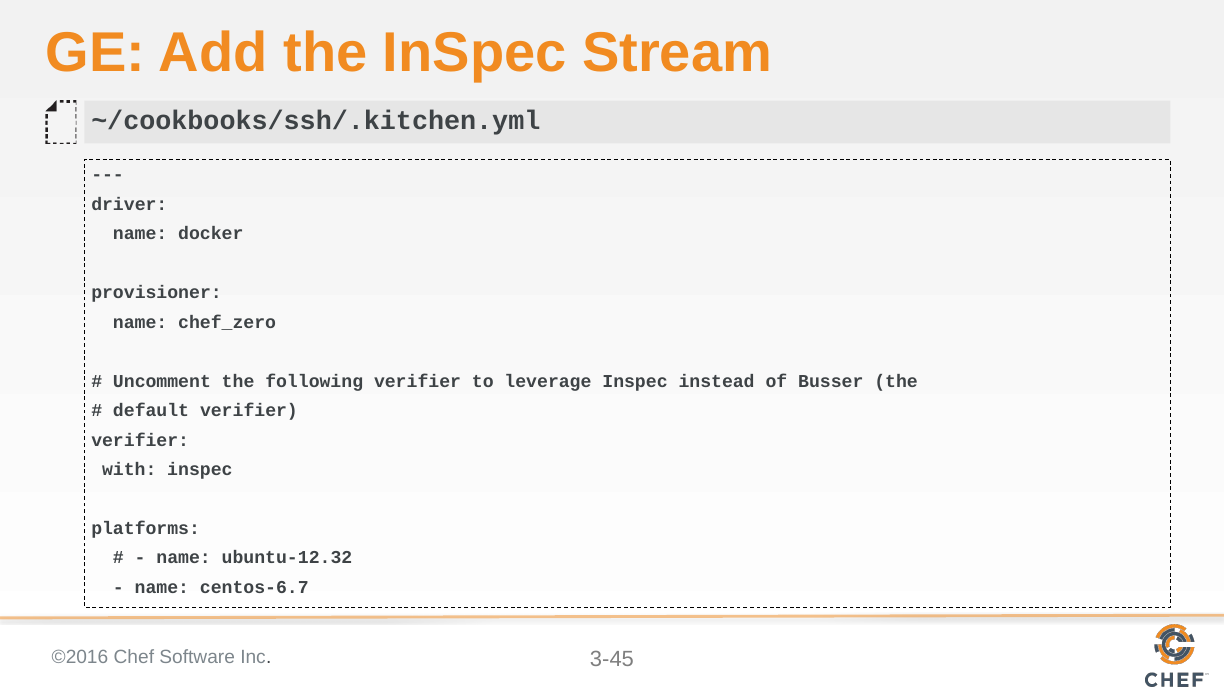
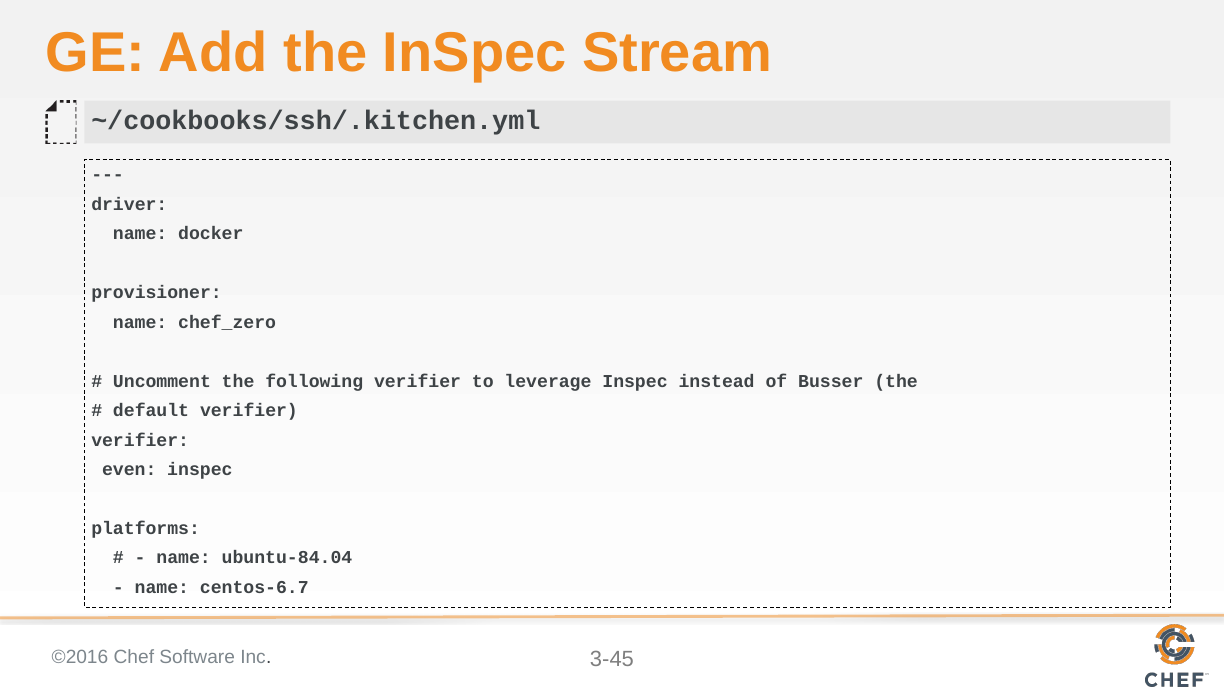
with: with -> even (129, 469)
ubuntu-12.32: ubuntu-12.32 -> ubuntu-84.04 (287, 557)
